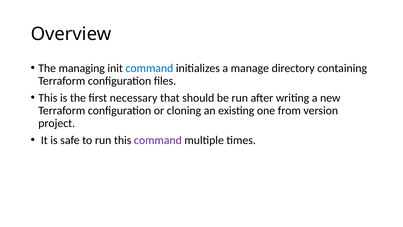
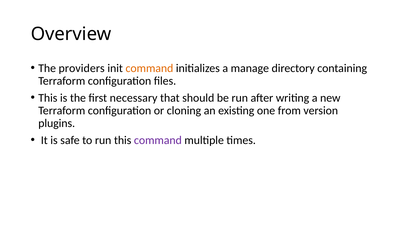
managing: managing -> providers (82, 68)
command colour: blue -> orange (149, 68)
project: project -> plugins (57, 123)
